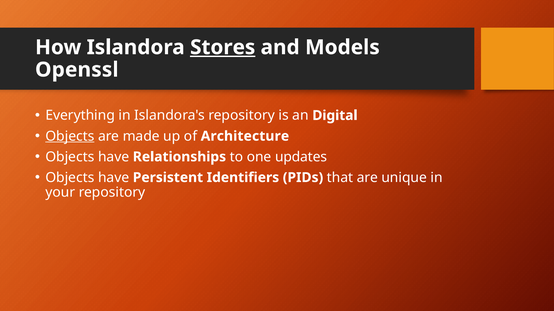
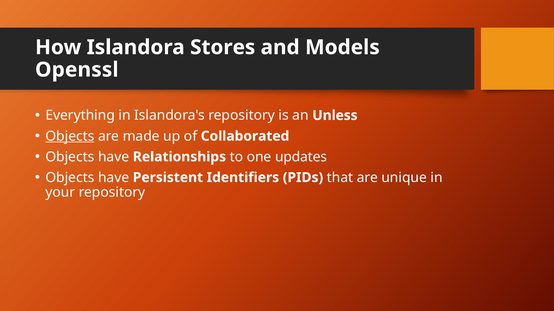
Stores underline: present -> none (223, 47)
Digital: Digital -> Unless (335, 116)
Architecture: Architecture -> Collaborated (245, 136)
